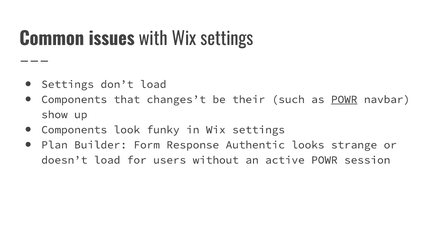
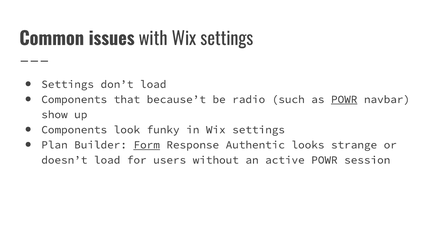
changes’t: changes’t -> because’t (176, 99)
their: their -> radio (249, 99)
Form underline: none -> present (147, 145)
